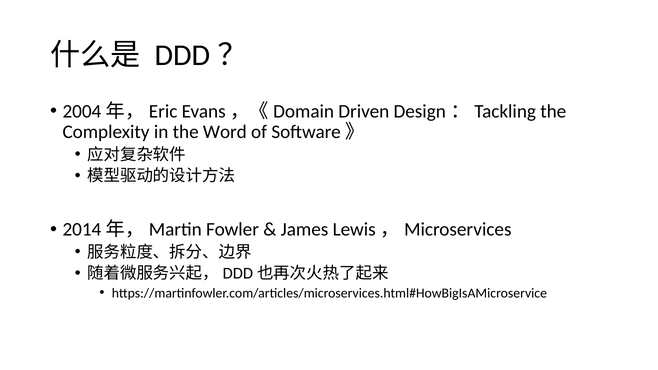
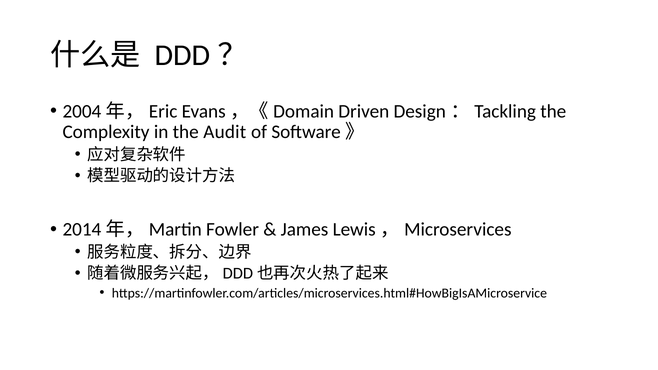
Word: Word -> Audit (225, 132)
